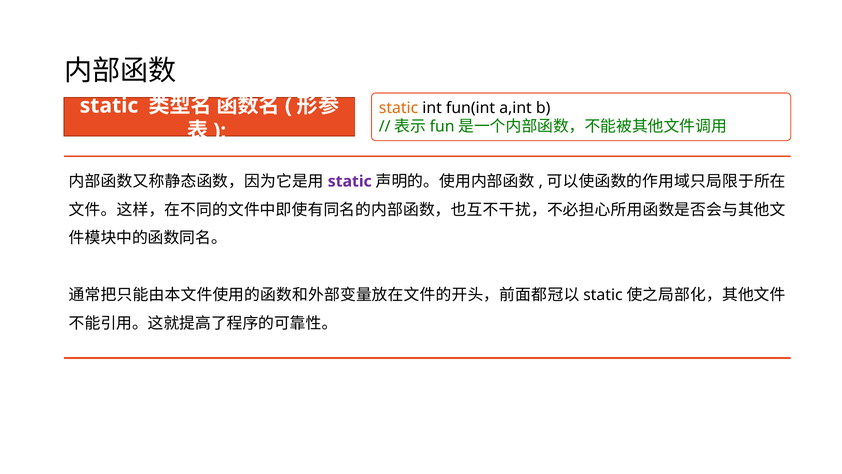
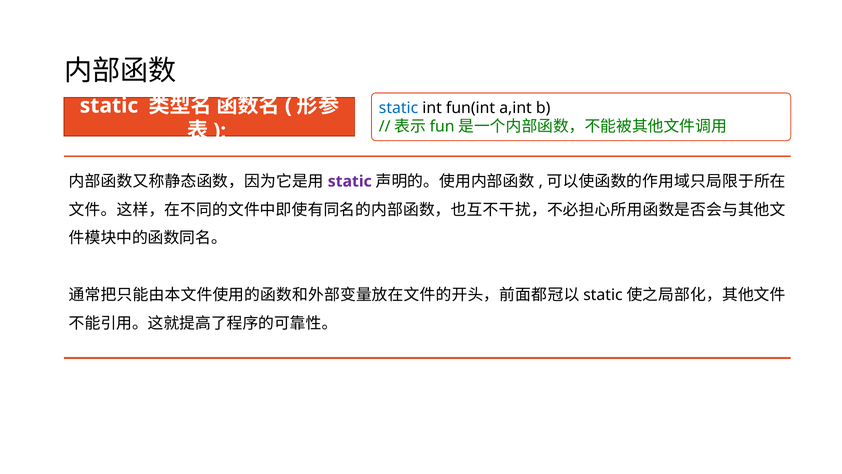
static colour: orange -> blue (399, 108)
